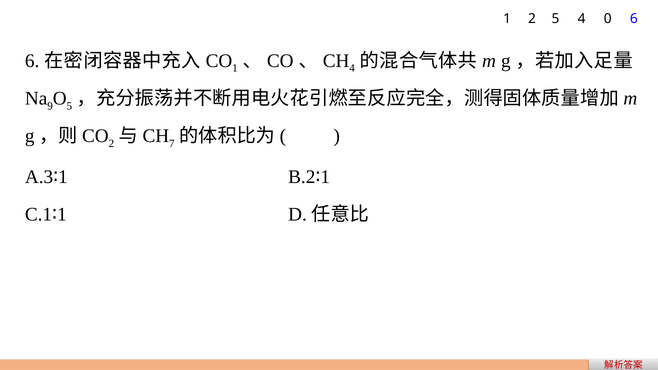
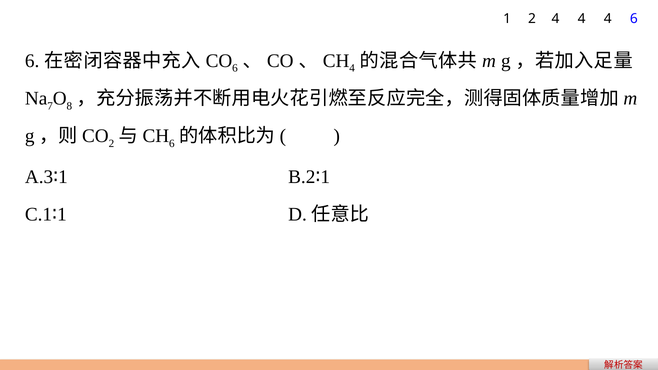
2 5: 5 -> 4 (555, 19)
0: 0 -> 4 (608, 19)
1: 1 -> 6 (235, 68)
9: 9 -> 7 (50, 106)
5: 5 -> 8 (69, 106)
7: 7 -> 6 (172, 144)
